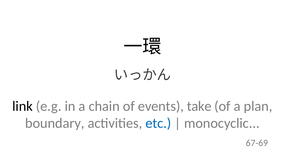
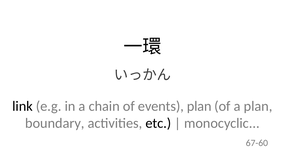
events take: take -> plan (199, 106)
etc colour: blue -> black (158, 124)
67-69: 67-69 -> 67-60 (257, 143)
